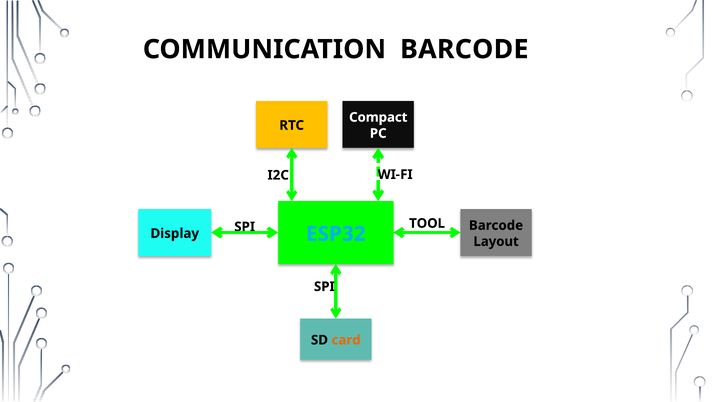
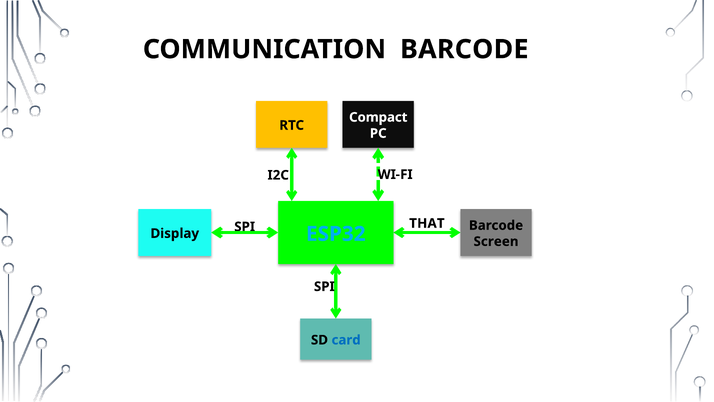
TOOL: TOOL -> THAT (427, 223)
Layout: Layout -> Screen (496, 241)
card colour: orange -> blue (346, 340)
